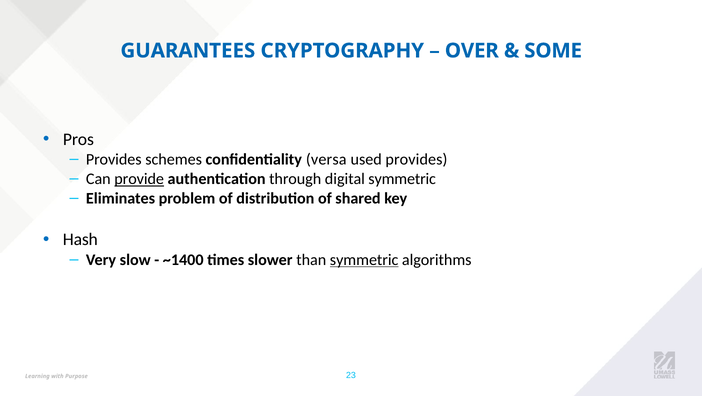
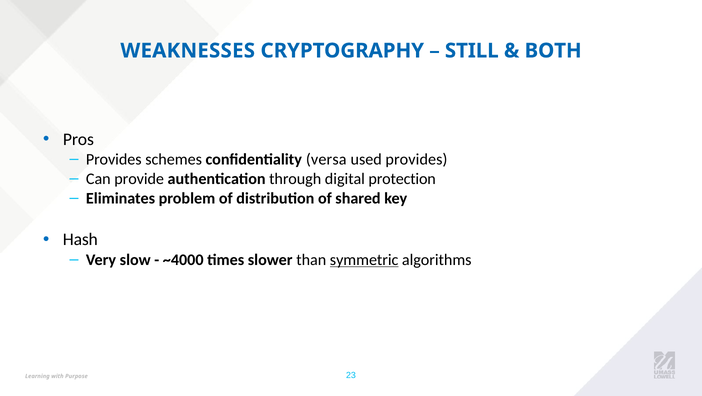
GUARANTEES: GUARANTEES -> WEAKNESSES (188, 51)
OVER: OVER -> STILL (472, 51)
SOME: SOME -> BOTH (553, 51)
provide underline: present -> none (139, 179)
digital symmetric: symmetric -> protection (402, 179)
~1400: ~1400 -> ~4000 (183, 260)
